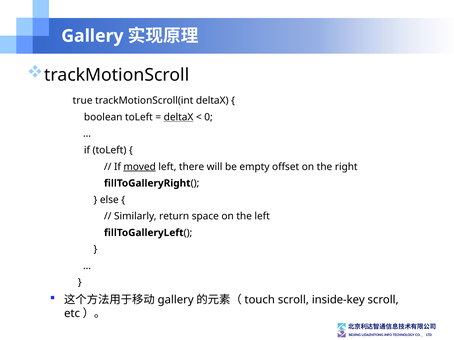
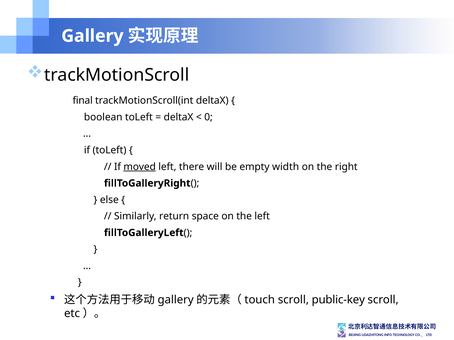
true: true -> final (83, 101)
deltaX underline: present -> none (179, 117)
offset: offset -> width (286, 167)
inside-key: inside-key -> public-key (338, 300)
